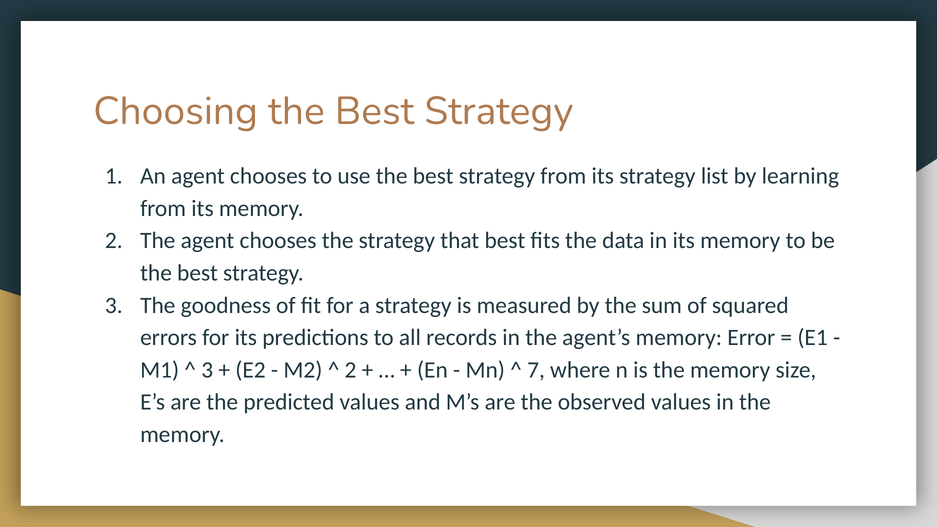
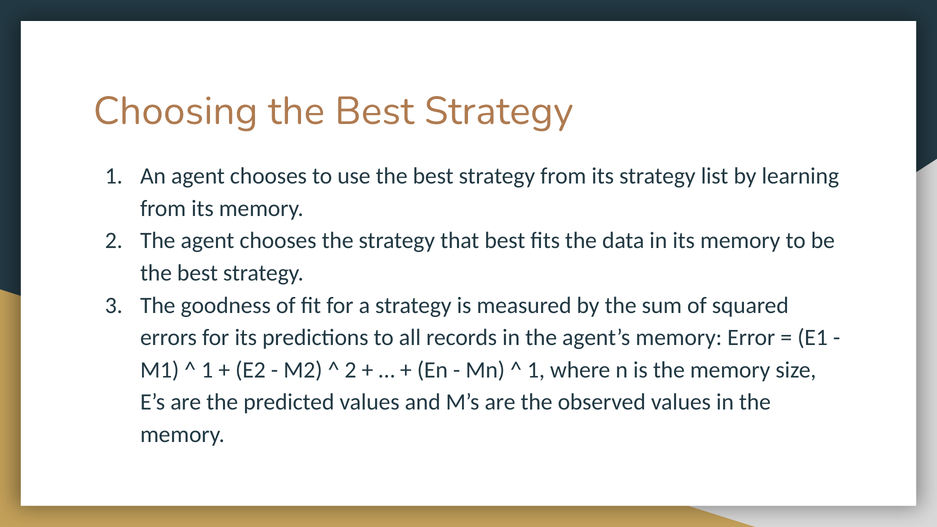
3: 3 -> 1 (207, 370)
7: 7 -> 1 (536, 370)
